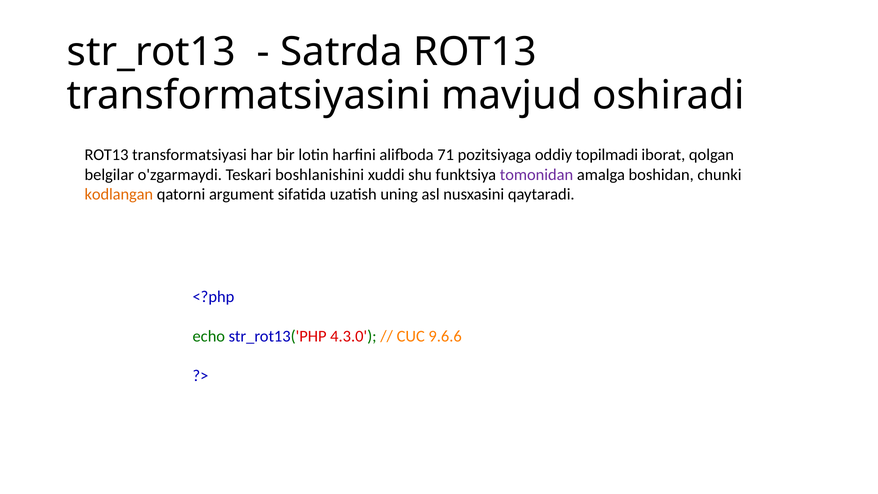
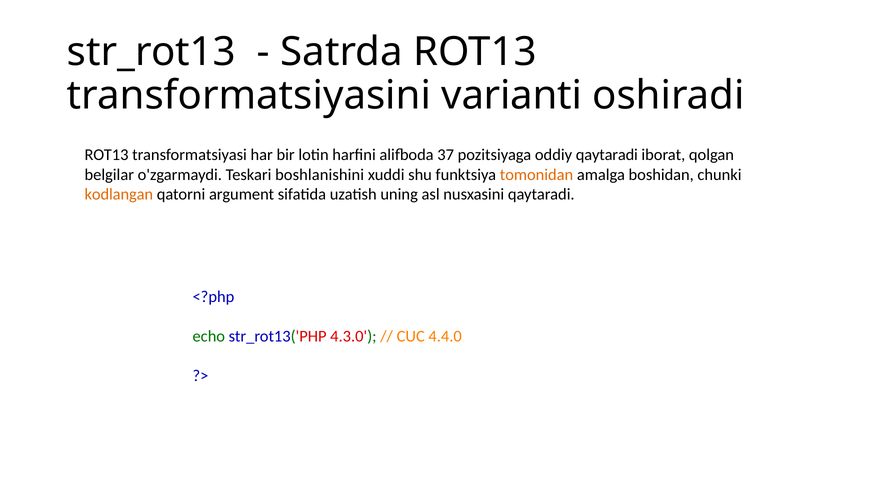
mavjud: mavjud -> varianti (512, 95)
71: 71 -> 37 (446, 155)
oddiy topilmadi: topilmadi -> qaytaradi (607, 155)
tomonidan colour: purple -> orange (537, 175)
9.6.6: 9.6.6 -> 4.4.0 (445, 336)
